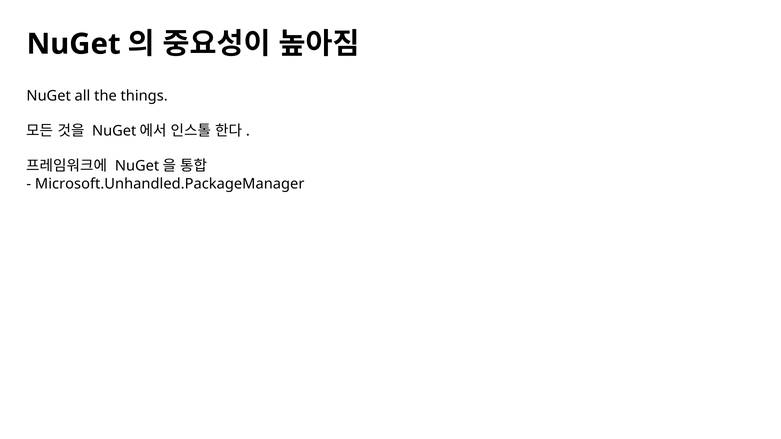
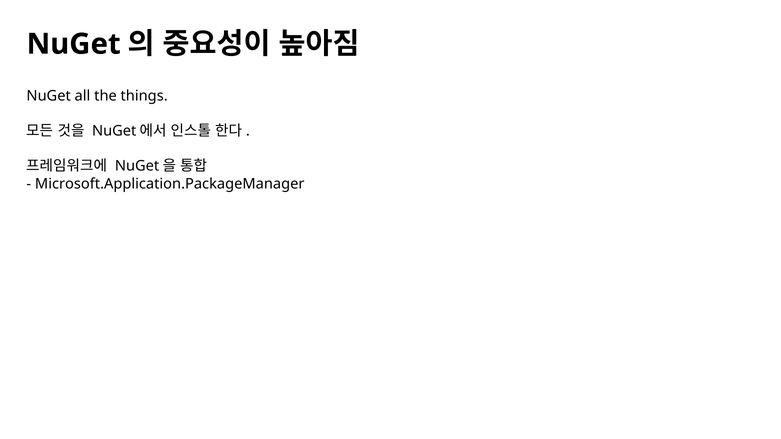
Microsoft.Unhandled.PackageManager: Microsoft.Unhandled.PackageManager -> Microsoft.Application.PackageManager (170, 184)
